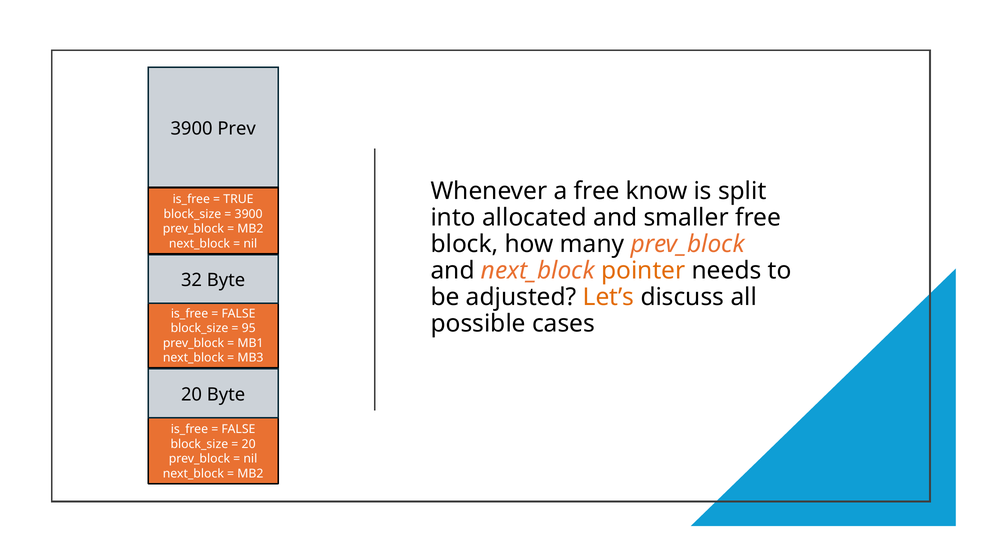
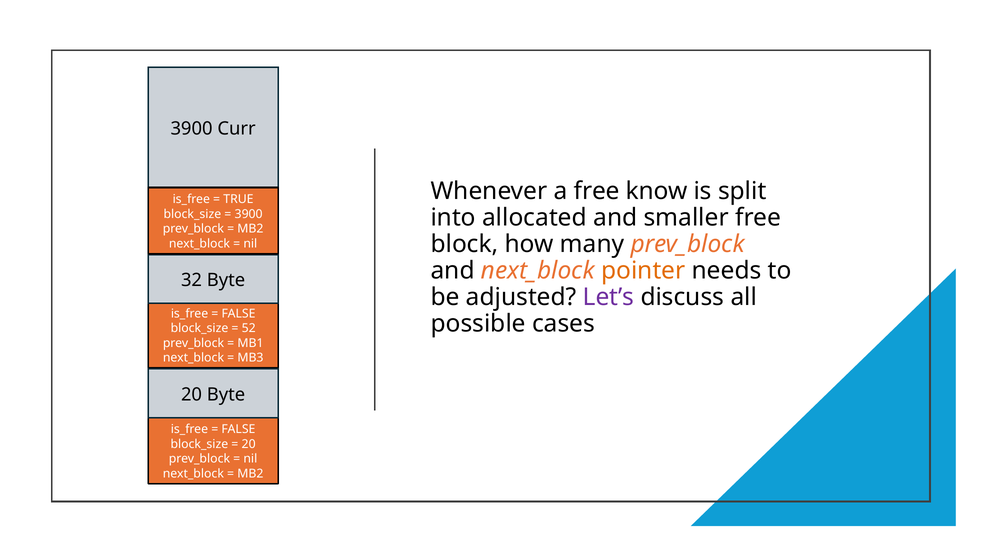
Prev: Prev -> Curr (237, 129)
Let’s colour: orange -> purple (609, 297)
95: 95 -> 52 (249, 329)
